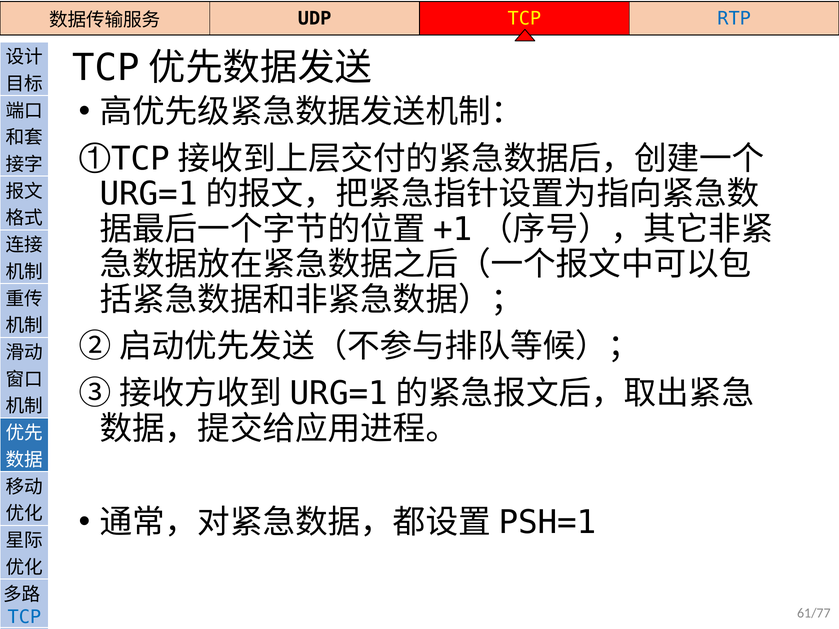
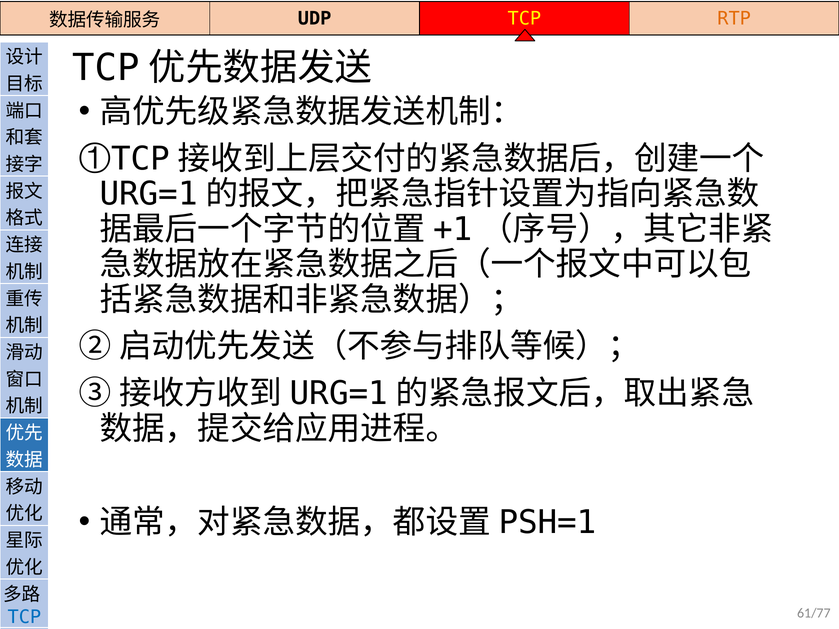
RTP colour: blue -> orange (734, 19)
